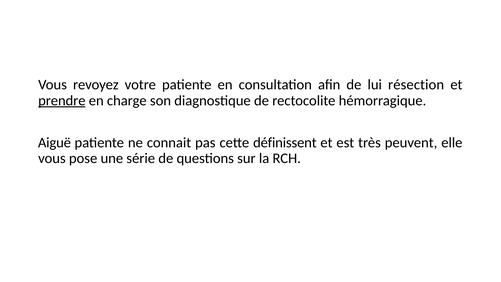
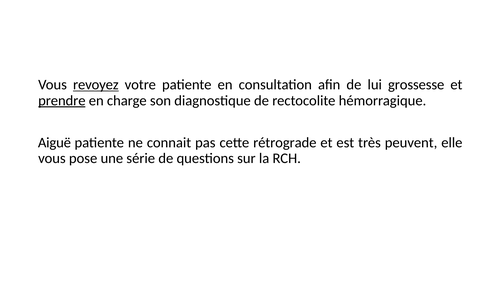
revoyez underline: none -> present (96, 85)
résection: résection -> grossesse (416, 85)
définissent: définissent -> rétrograde (285, 143)
